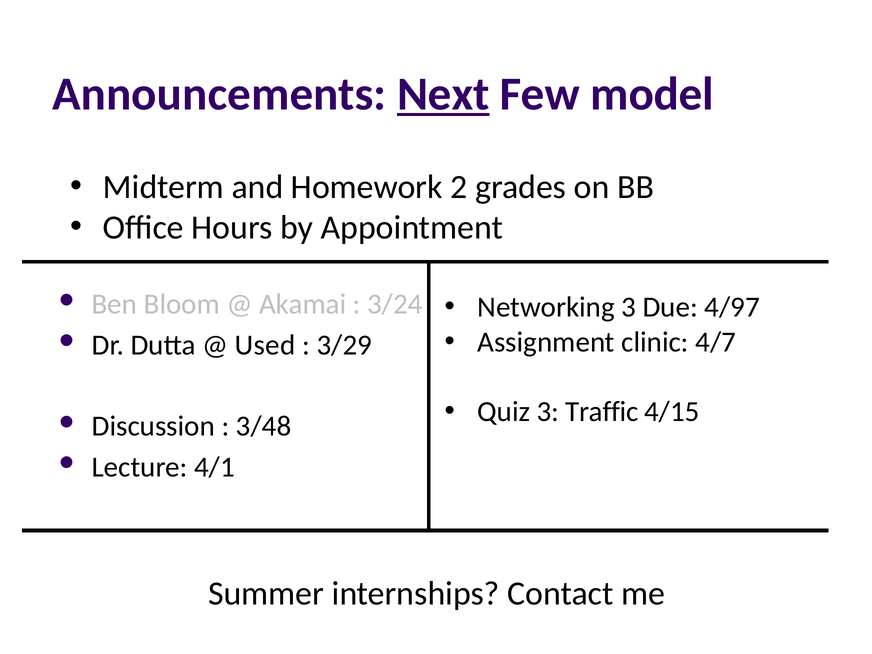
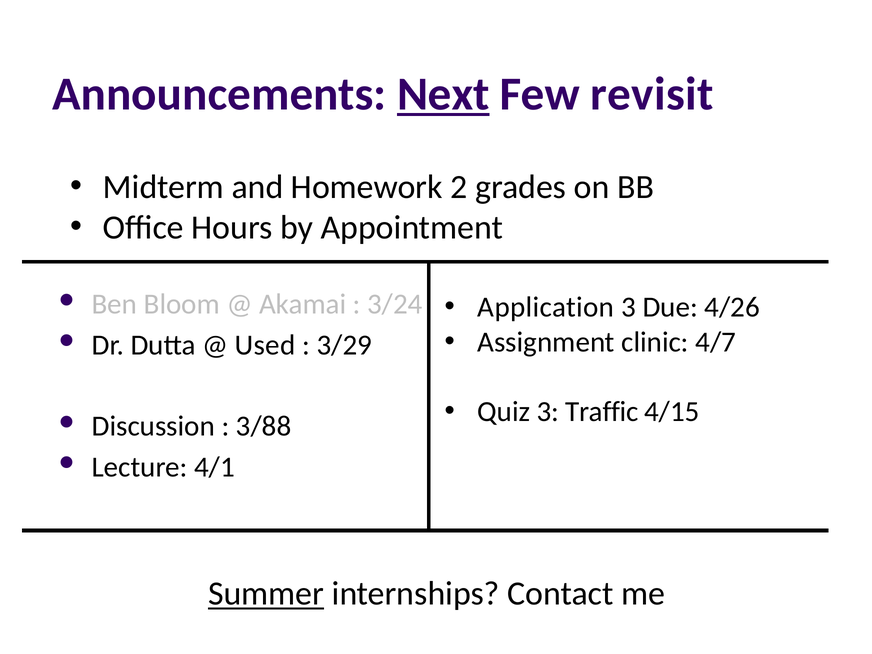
model: model -> revisit (652, 94)
Networking: Networking -> Application (546, 307)
4/97: 4/97 -> 4/26 (732, 307)
3/48: 3/48 -> 3/88 (264, 426)
Summer underline: none -> present (266, 594)
